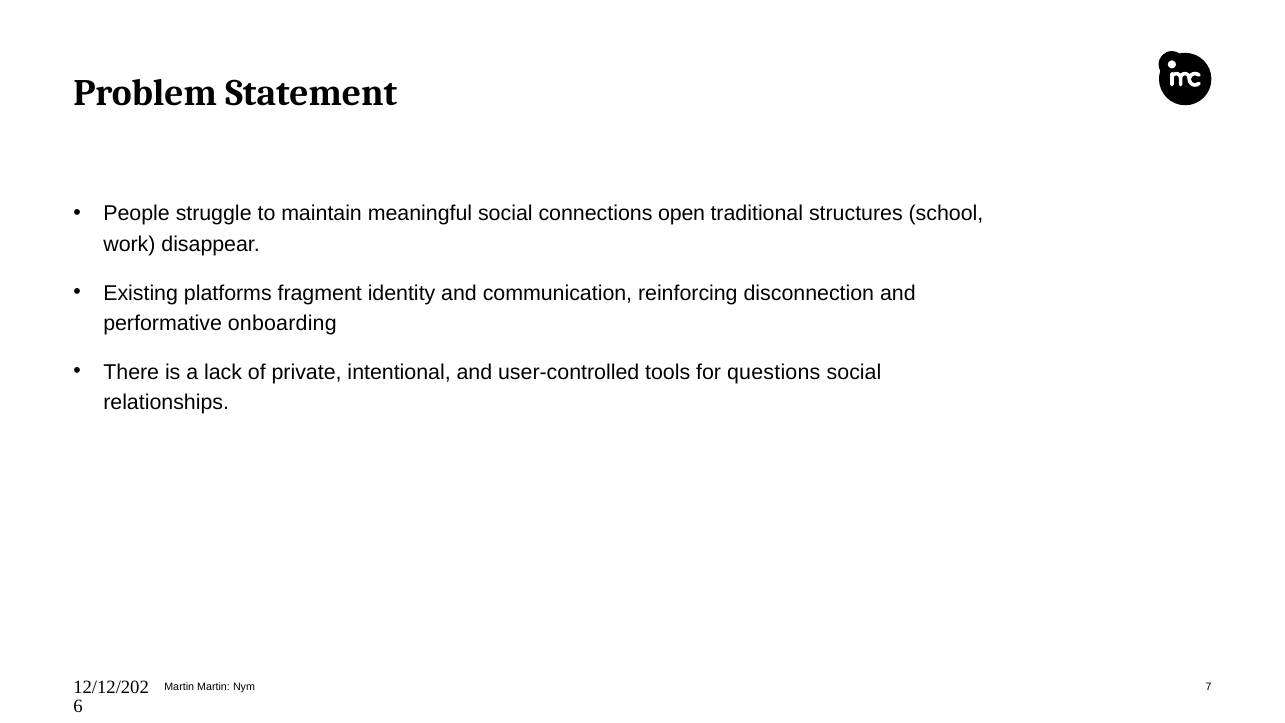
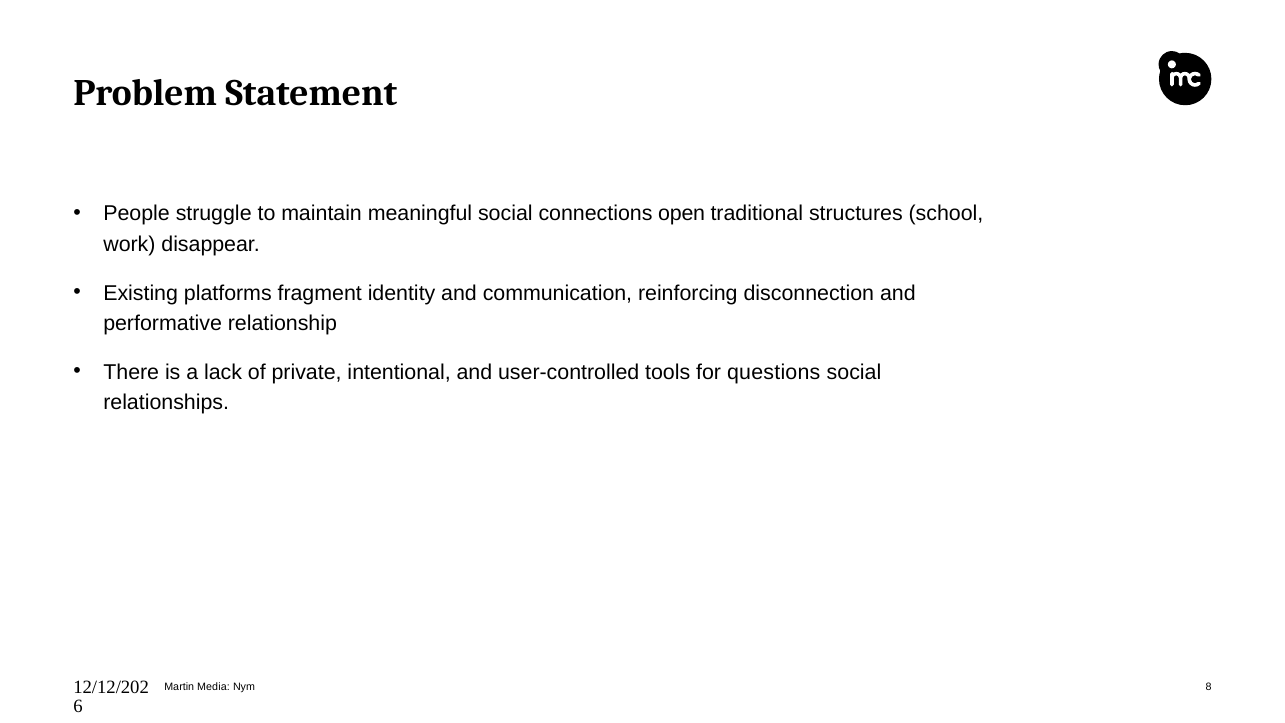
onboarding: onboarding -> relationship (282, 324)
Martin Martin: Martin -> Media (213, 687)
7: 7 -> 8 (1209, 687)
